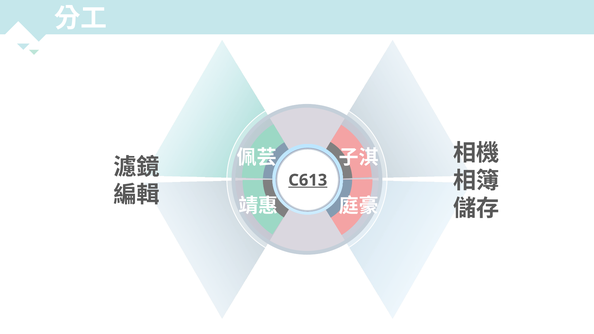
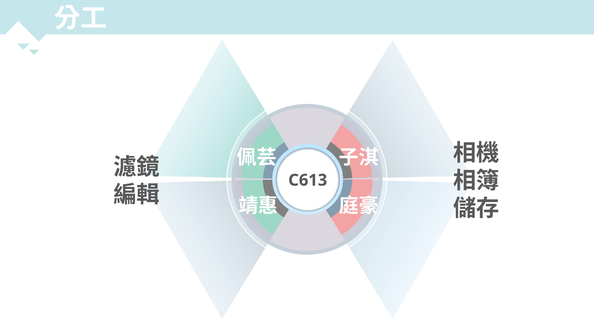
C613 underline: present -> none (308, 180)
